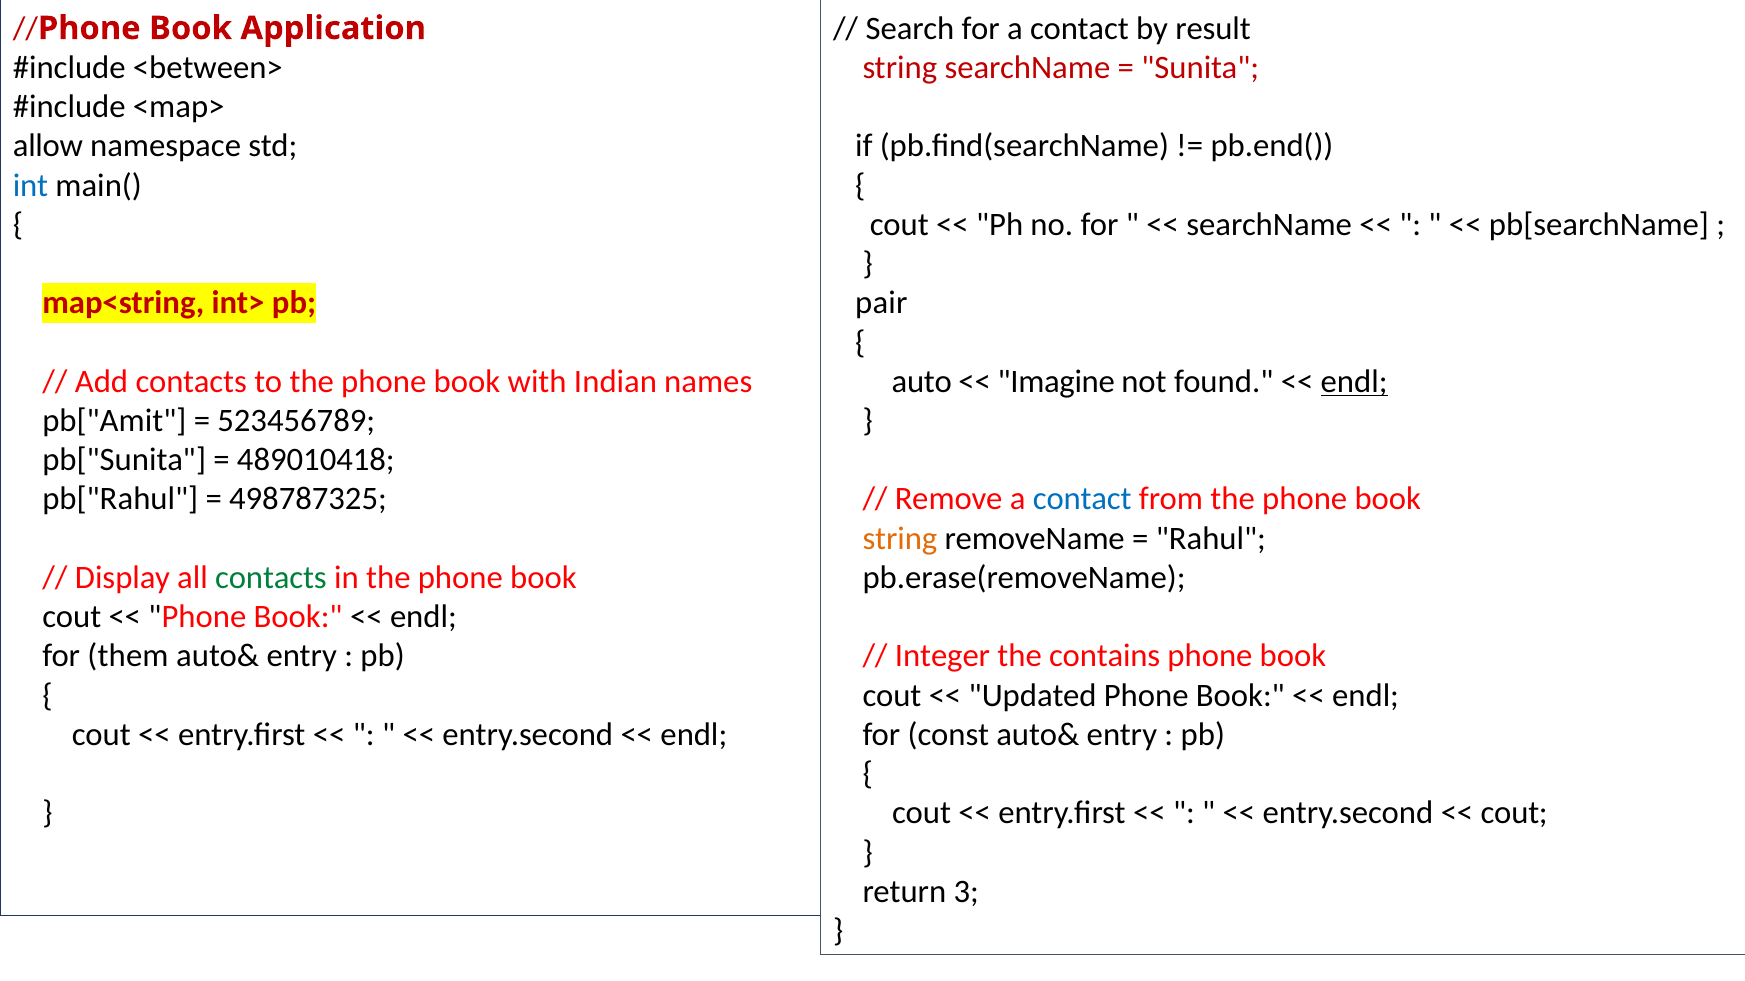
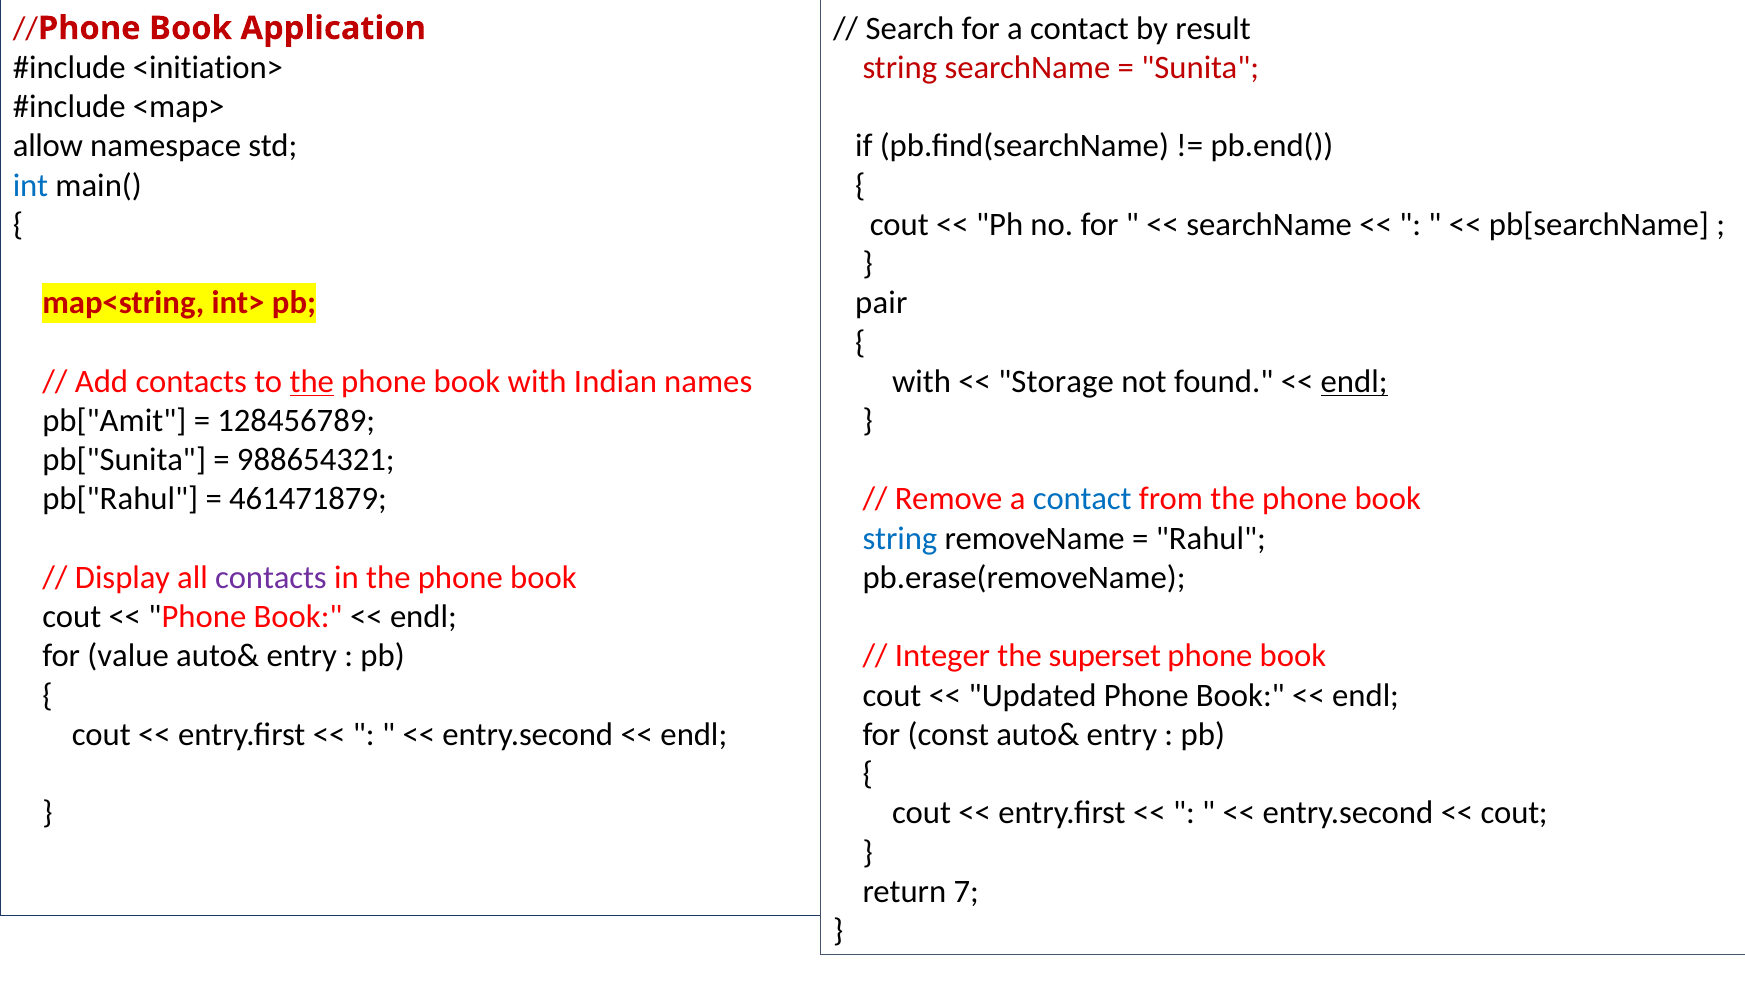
<between>: <between> -> <initiation> (208, 68)
the underline: none -> present (312, 382)
auto: auto -> with (922, 382)
Imagine: Imagine -> Storage (1056, 382)
523456789: 523456789 -> 128456789 (296, 421)
489010418: 489010418 -> 988654321 (316, 460)
498787325: 498787325 -> 461471879 (308, 499)
string colour: orange -> blue (900, 539)
contacts colour: green -> purple (271, 578)
them: them -> value (128, 657)
contains: contains -> superset (1105, 657)
3: 3 -> 7 (966, 892)
